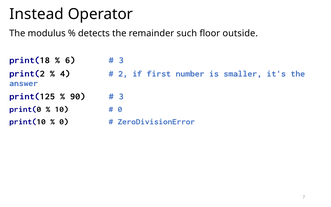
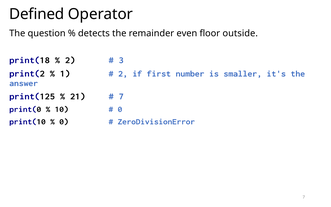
Instead: Instead -> Defined (37, 14)
modulus: modulus -> question (47, 33)
such: such -> even (187, 33)
6: 6 -> 2 (70, 60)
4: 4 -> 1 (65, 73)
90: 90 -> 21 (78, 96)
3: 3 -> 7 (121, 96)
